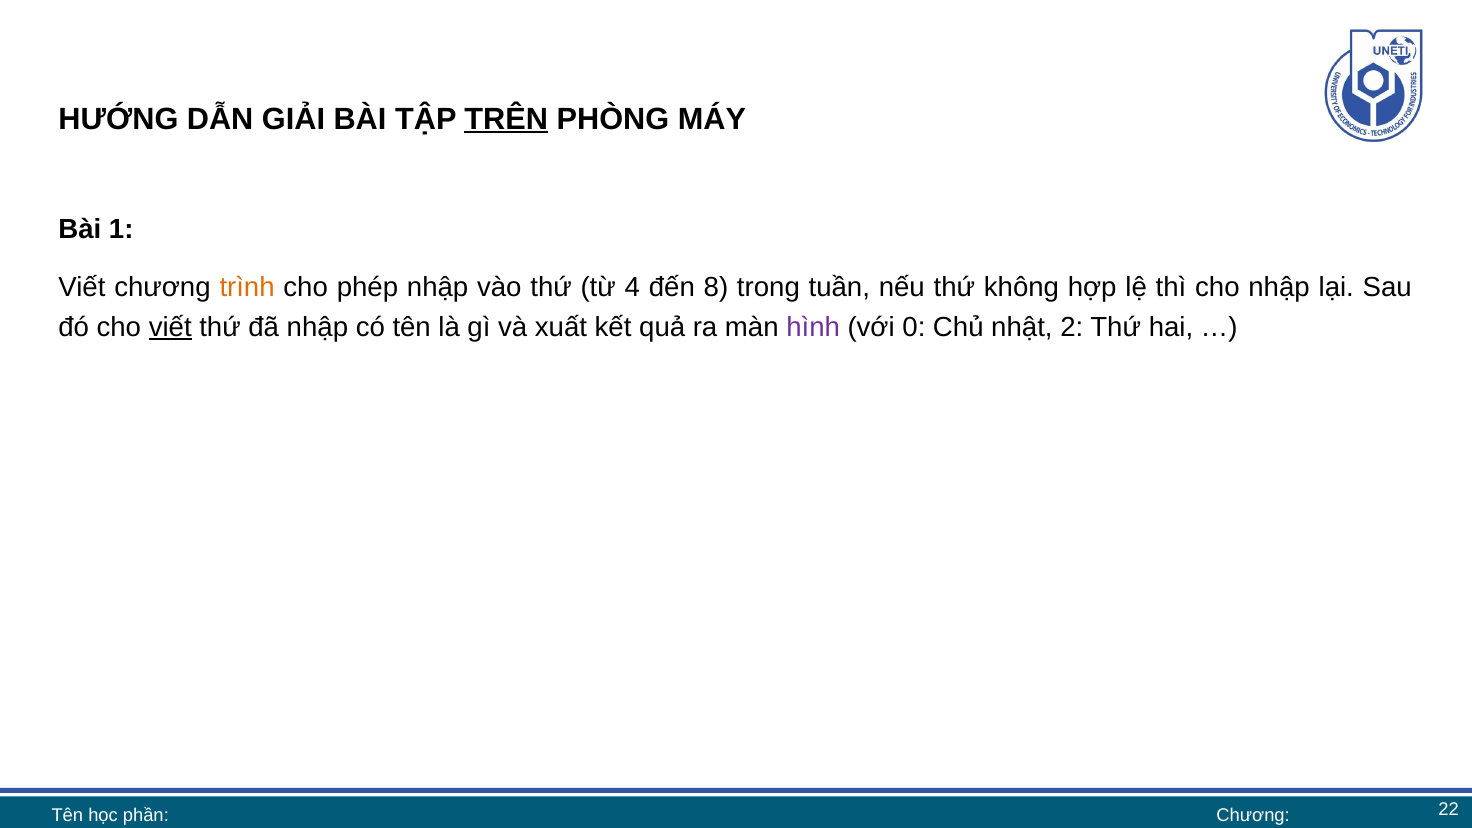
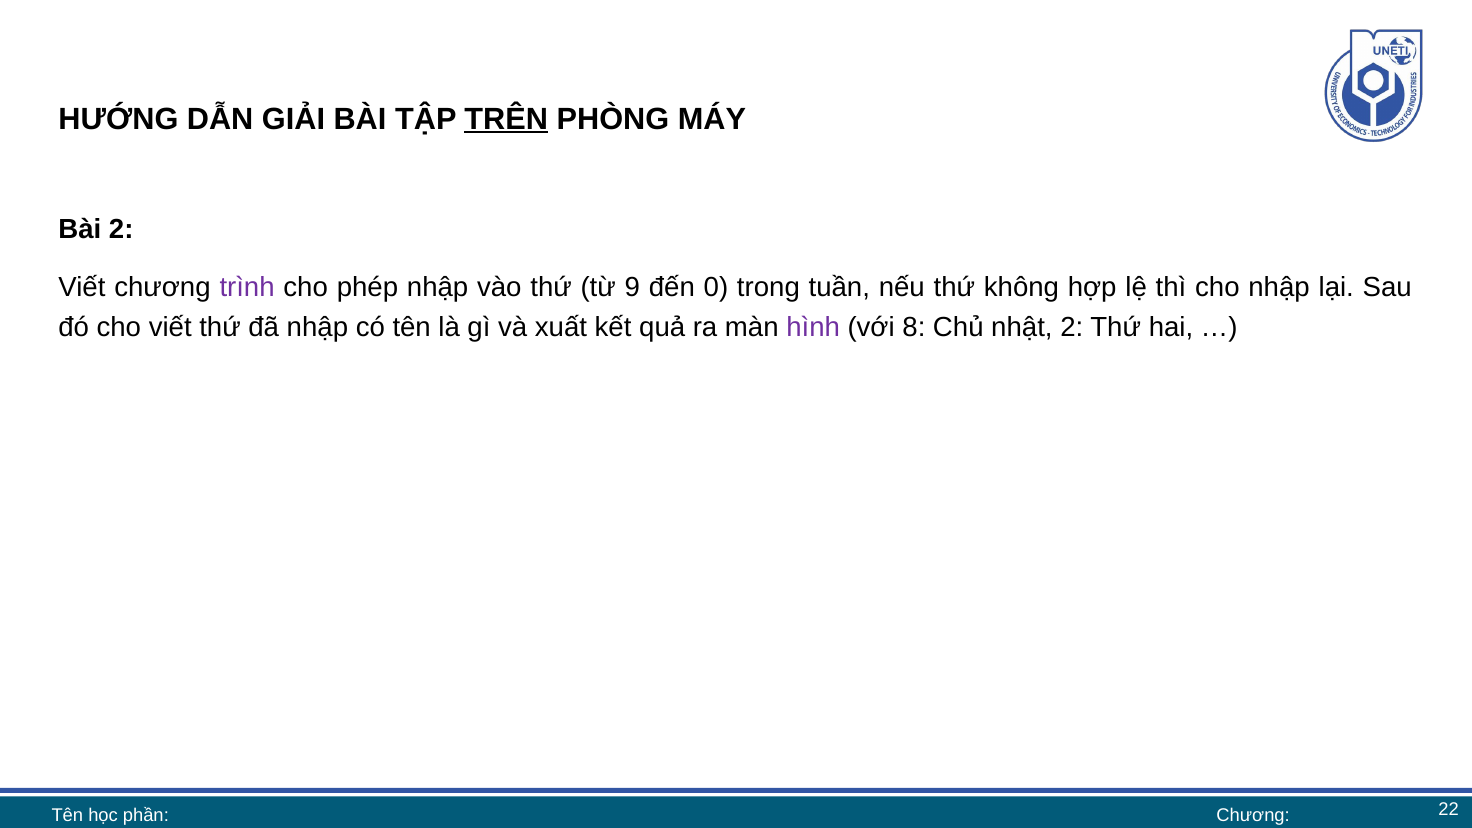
Bài 1: 1 -> 2 (121, 229)
trình colour: orange -> purple (247, 288)
4: 4 -> 9 (632, 288)
8: 8 -> 0 (716, 288)
viết underline: present -> none (170, 327)
0: 0 -> 8 (914, 327)
